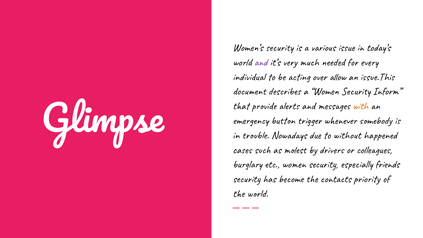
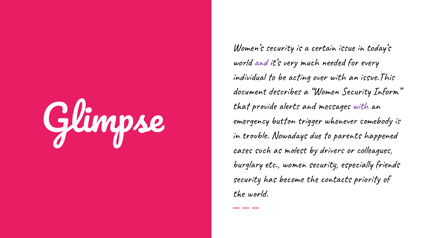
various: various -> certain (323, 48)
over allow: allow -> with (338, 77)
with colour: orange -> purple (360, 106)
without: without -> parents (347, 135)
